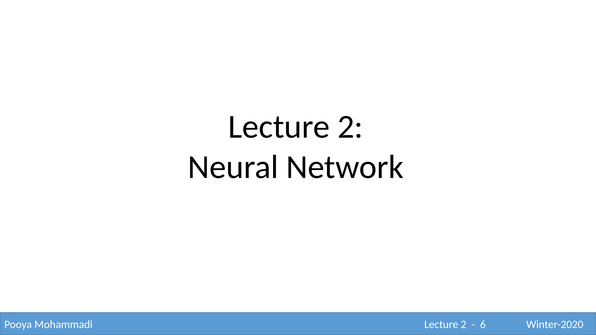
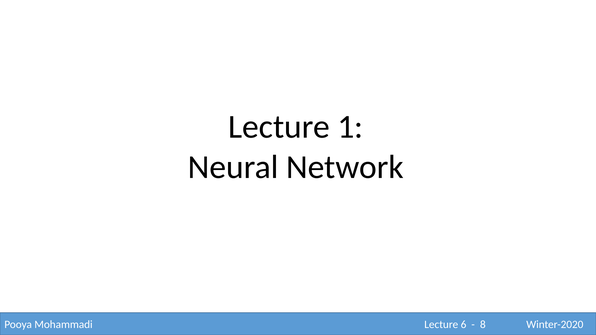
2: 2 -> 1 (350, 127)
Mohammadi Lecture 2: 2 -> 6 (464, 325)
6: 6 -> 8 (483, 325)
